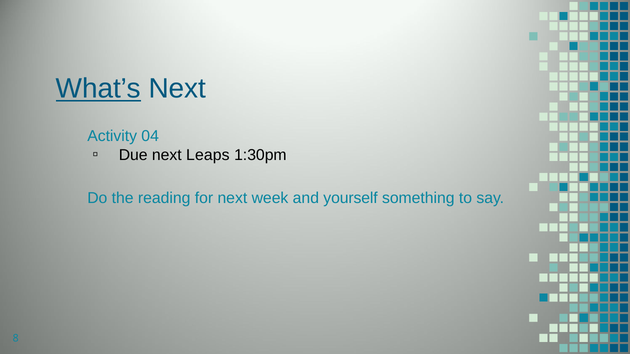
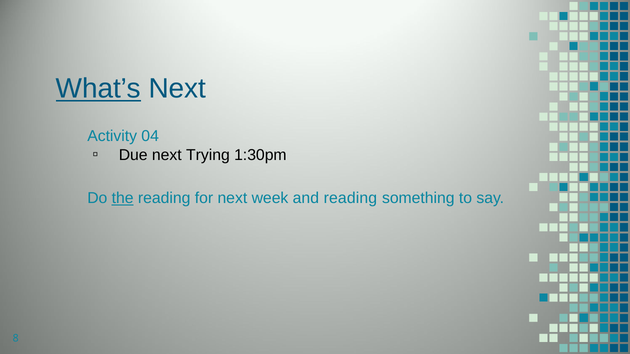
Leaps: Leaps -> Trying (208, 155)
the underline: none -> present (123, 198)
and yourself: yourself -> reading (350, 198)
